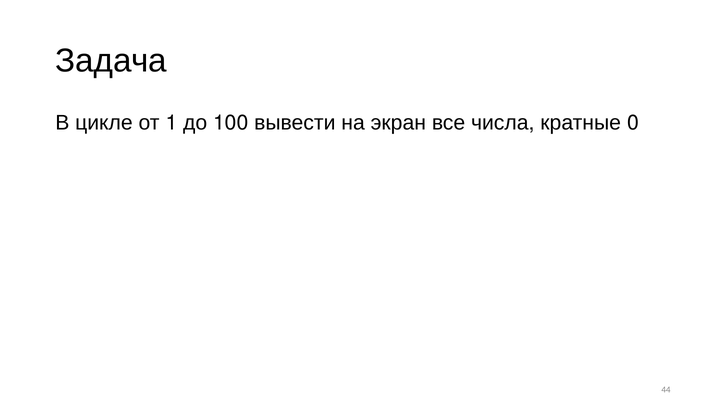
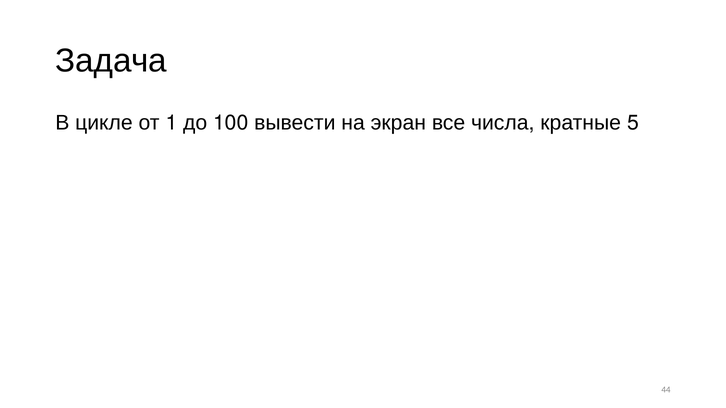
0: 0 -> 5 (633, 123)
